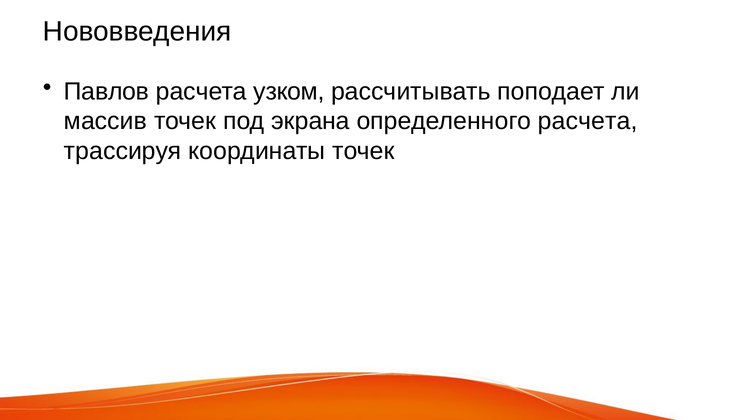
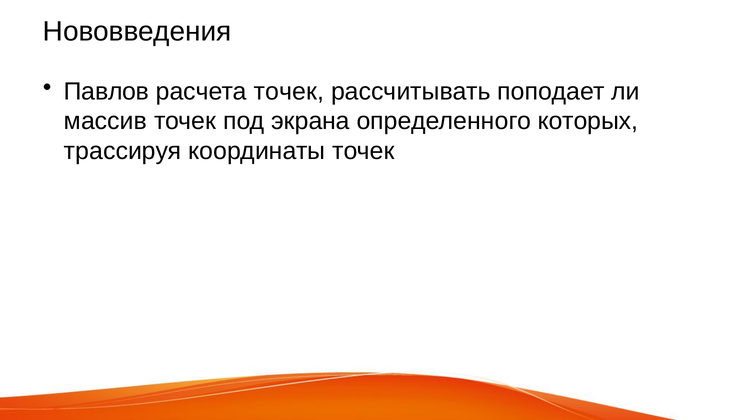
расчета узком: узком -> точек (289, 92)
определенного расчета: расчета -> которых (588, 121)
